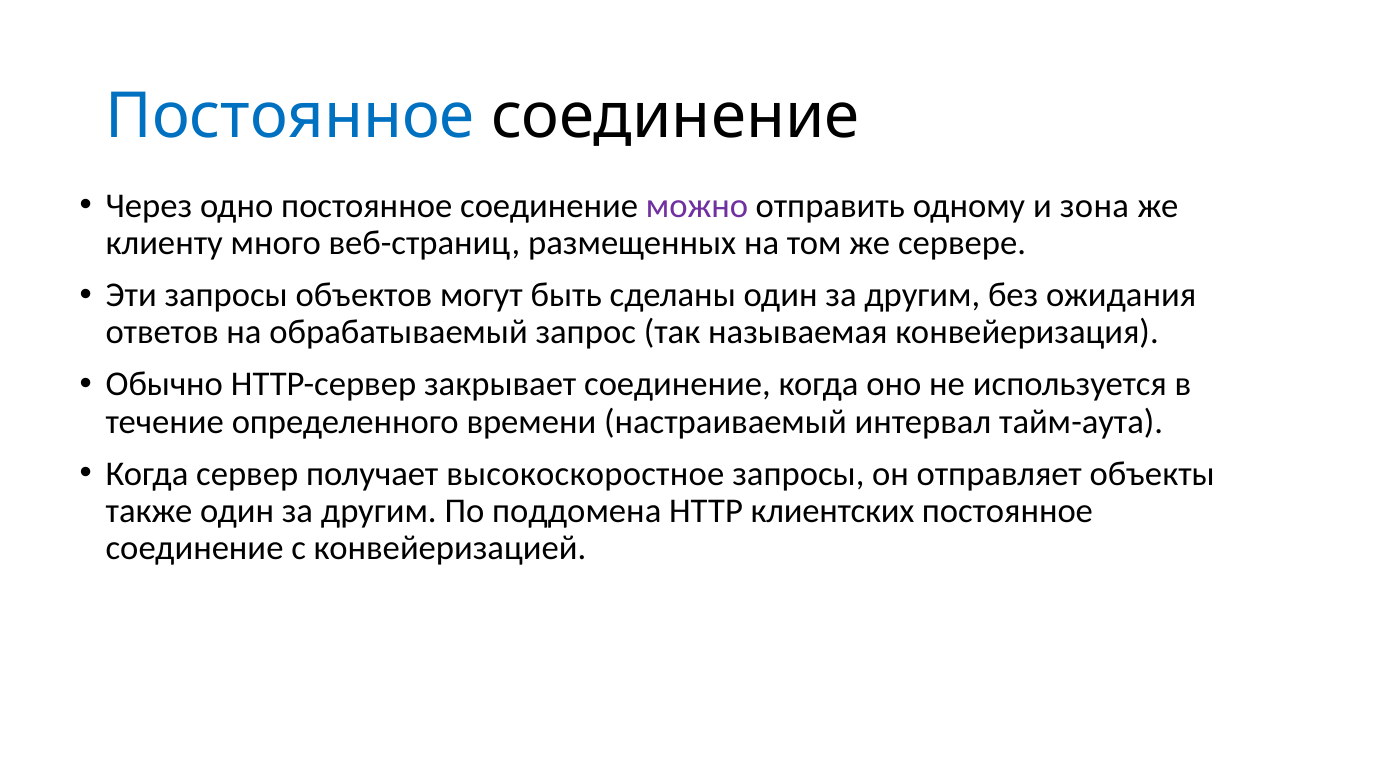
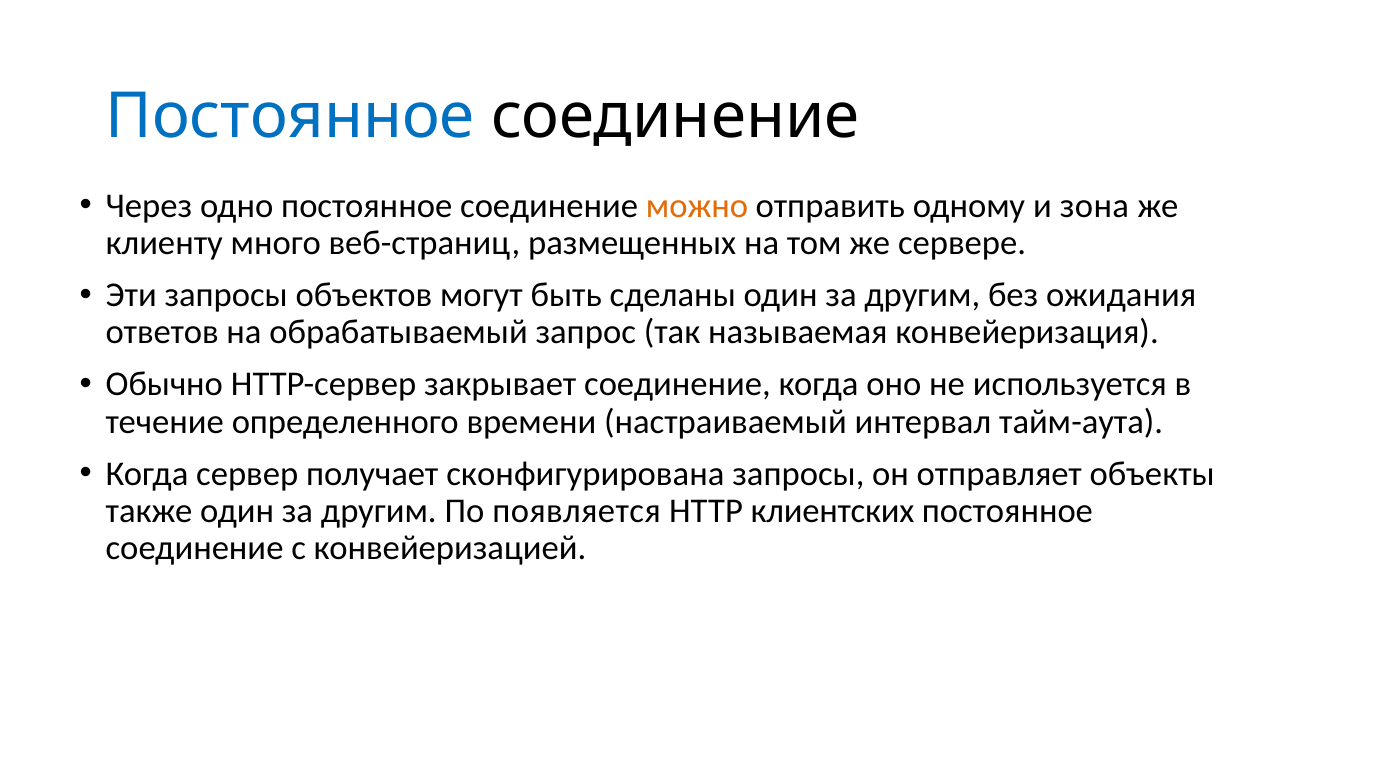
можно colour: purple -> orange (697, 206)
высокоскоростное: высокоскоростное -> сконфигурирована (585, 473)
поддомена: поддомена -> появляется (577, 511)
